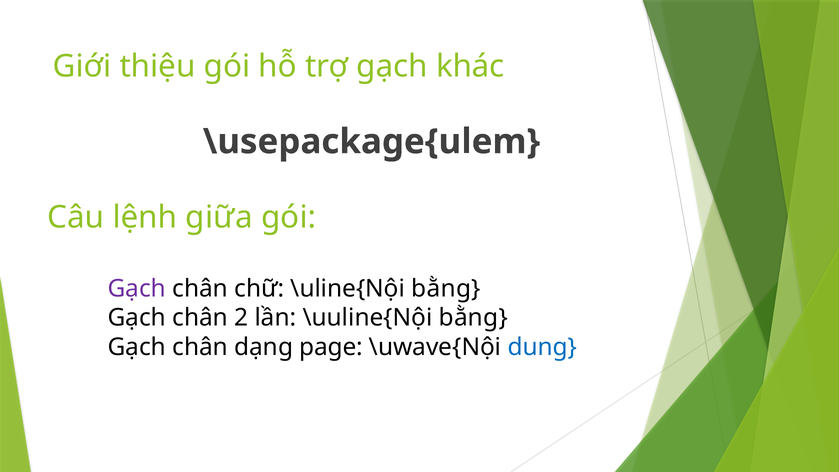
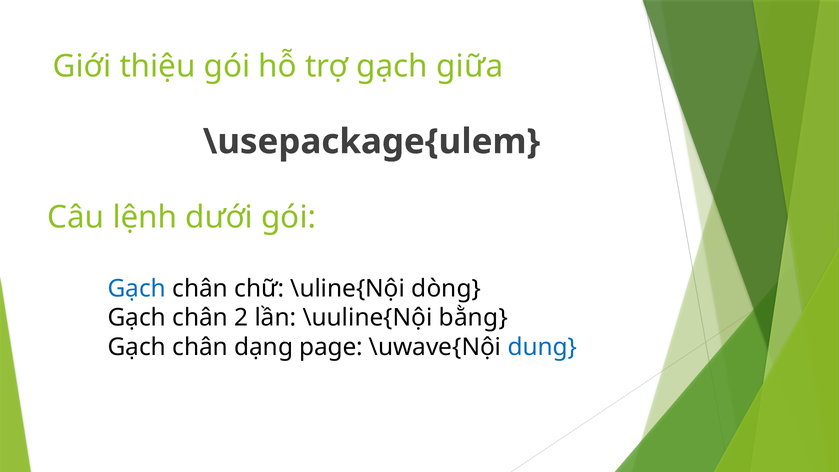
khác: khác -> giữa (470, 66)
giữa: giữa -> dưới (219, 218)
Gạch colour: purple -> blue (137, 288)
\uline{Nội bằng: bằng -> dòng (446, 288)
